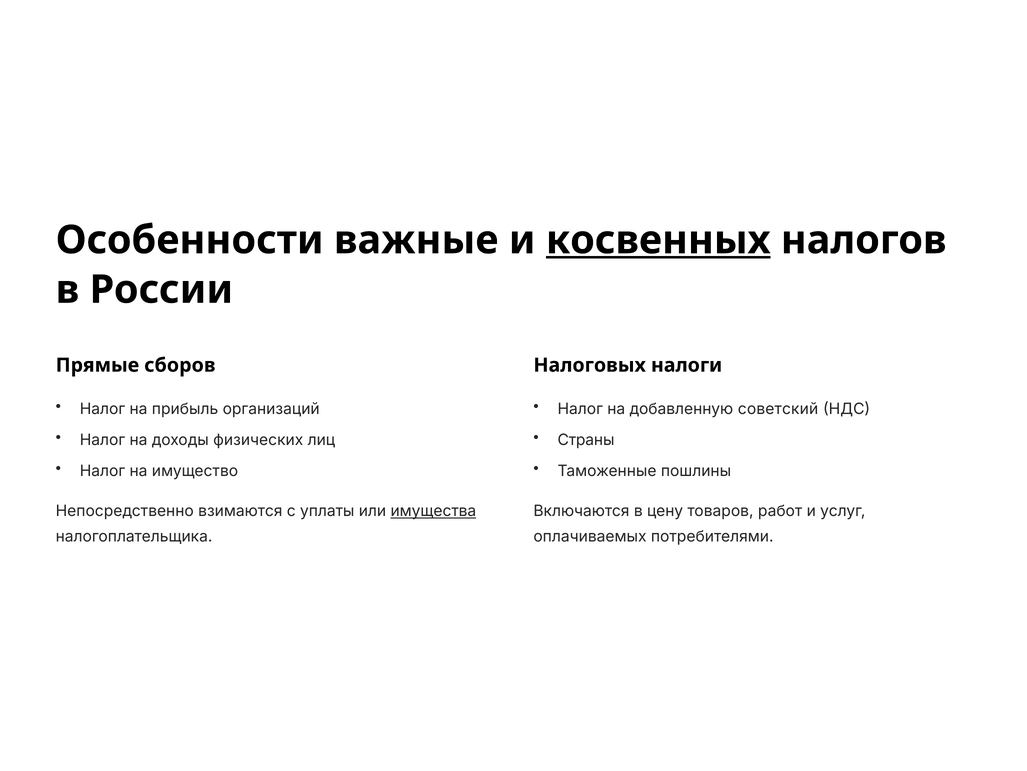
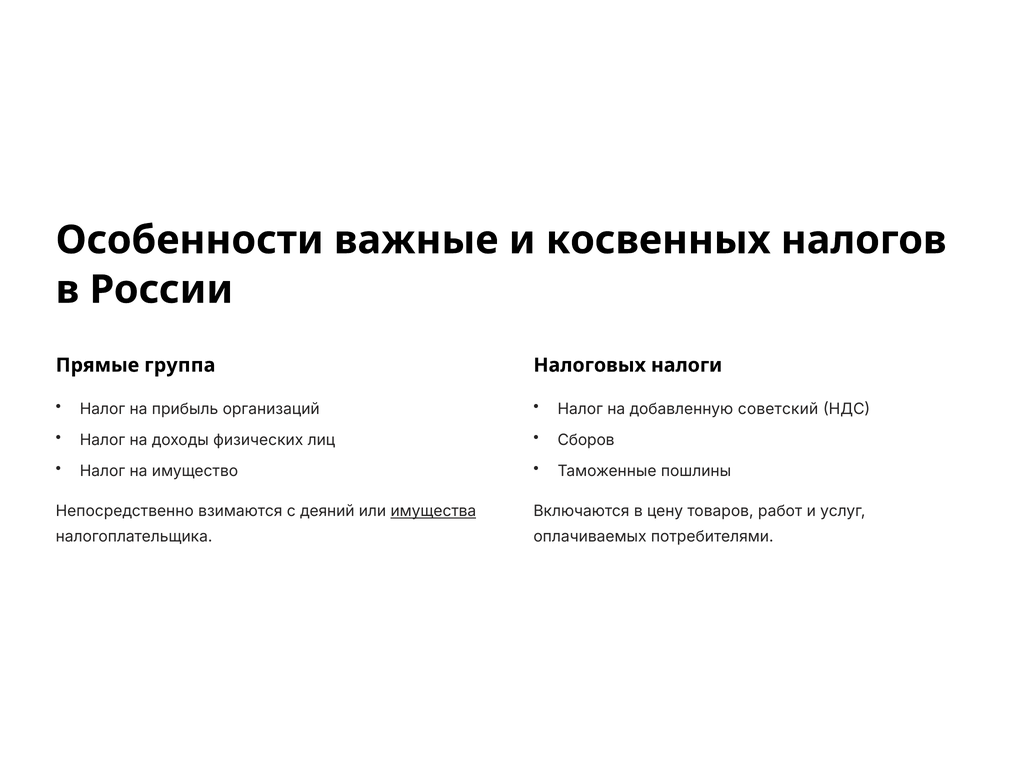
косвенных underline: present -> none (658, 240)
сборов: сборов -> группа (180, 365)
Страны: Страны -> Сборов (586, 440)
уплаты: уплаты -> деяний (327, 511)
